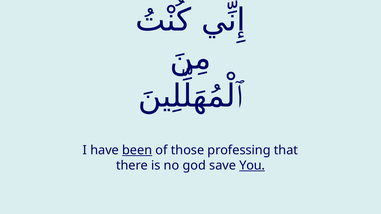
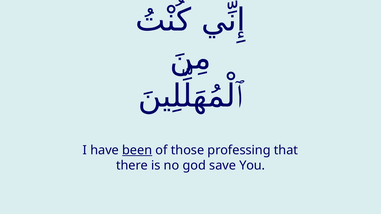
You underline: present -> none (252, 166)
